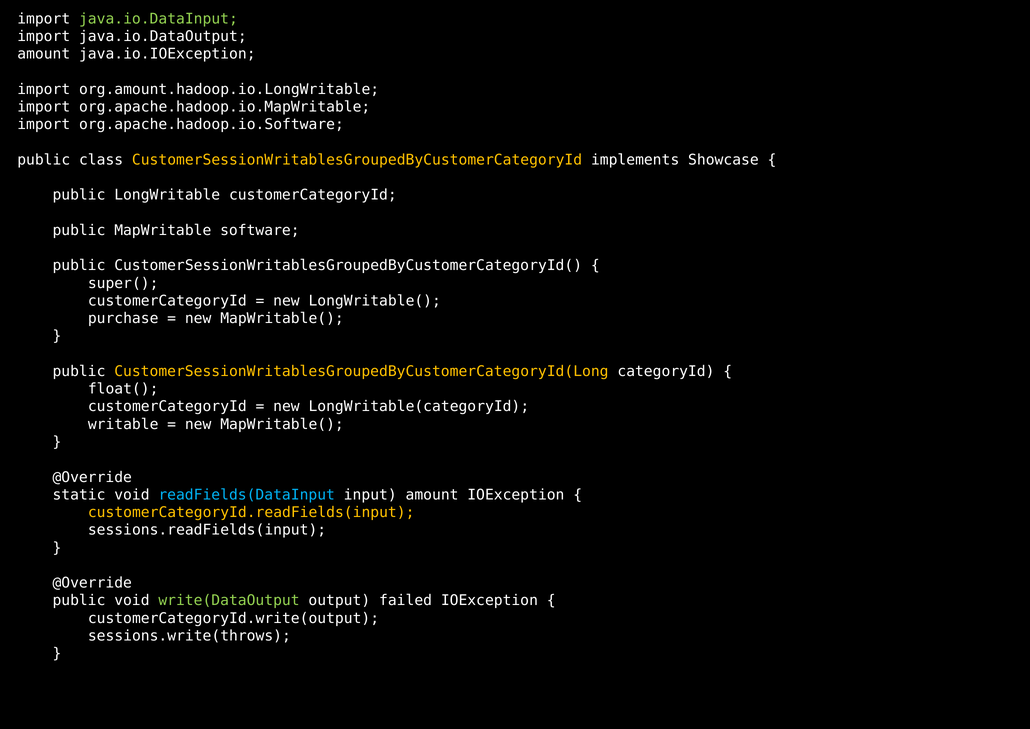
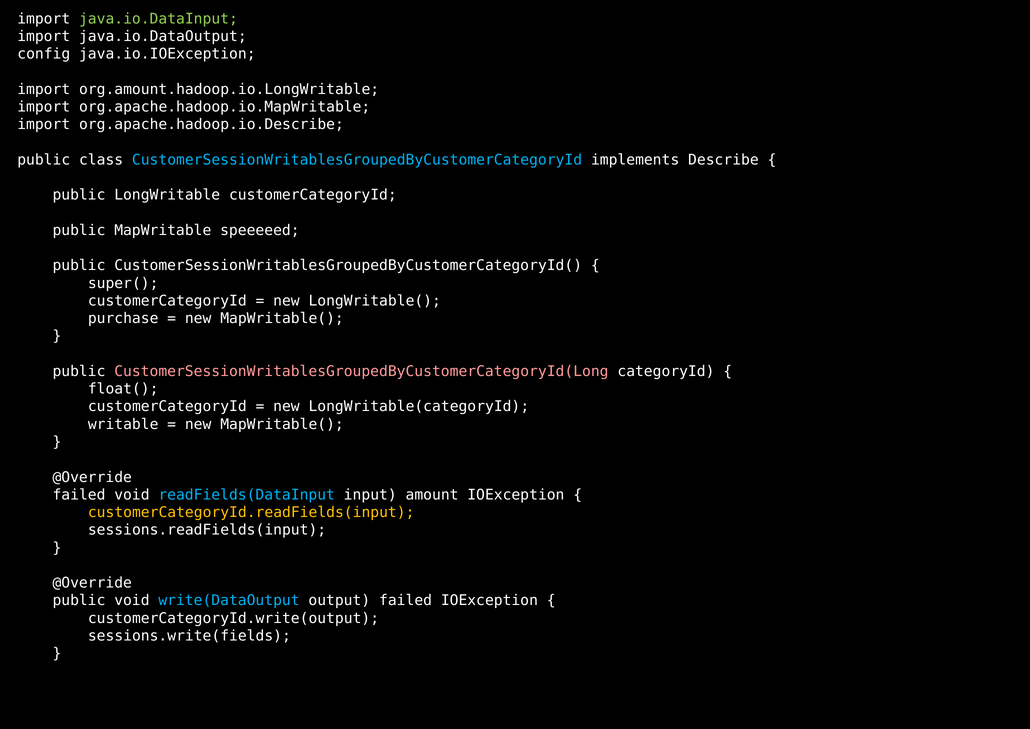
amount: amount -> config (44, 54)
org.apache.hadoop.io.Software: org.apache.hadoop.io.Software -> org.apache.hadoop.io.Describe (211, 124)
CustomerSessionWritablesGroupedByCustomerCategoryId colour: yellow -> light blue (357, 160)
Showcase: Showcase -> Describe (723, 160)
software: software -> speeeeed (260, 230)
CustomerSessionWritablesGroupedByCustomerCategoryId(Long colour: yellow -> pink (361, 371)
static: static -> failed (79, 494)
write(DataOutput colour: light green -> light blue (229, 600)
sessions.write(throws: sessions.write(throws -> sessions.write(fields (189, 635)
